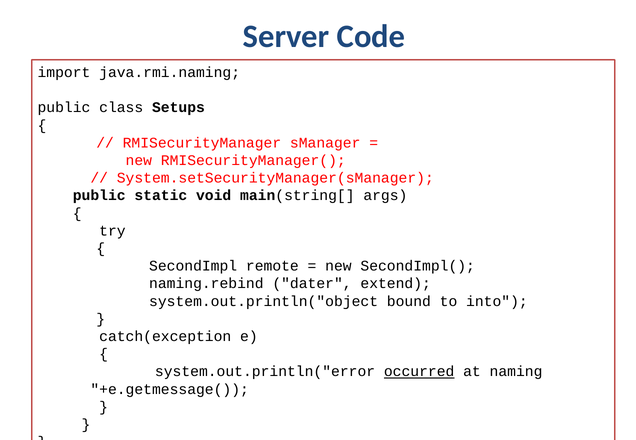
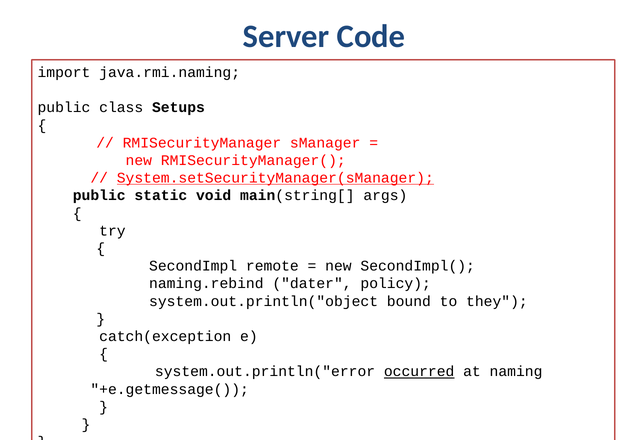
System.setSecurityManager(sManager underline: none -> present (275, 178)
extend: extend -> policy (396, 284)
into: into -> they (497, 301)
